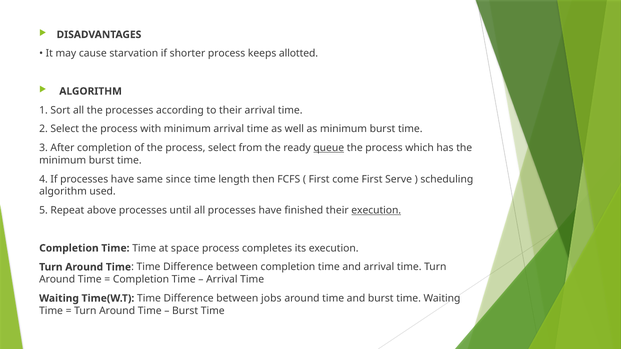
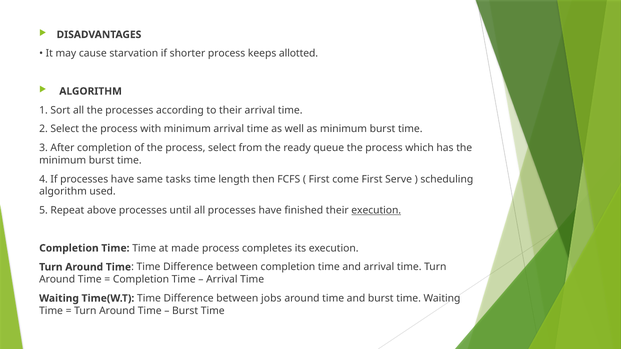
queue underline: present -> none (329, 148)
since: since -> tasks (178, 179)
space: space -> made (185, 248)
